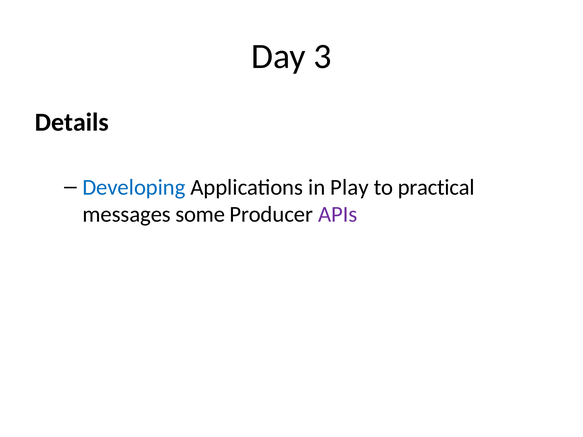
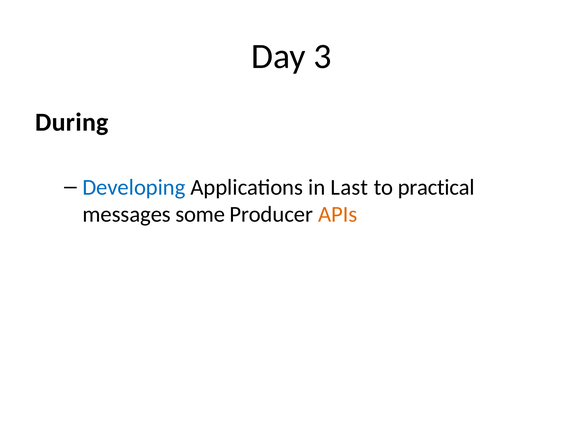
Details: Details -> During (72, 122)
Play: Play -> Last (349, 187)
APIs colour: purple -> orange (338, 215)
